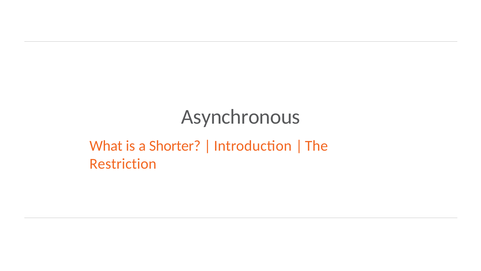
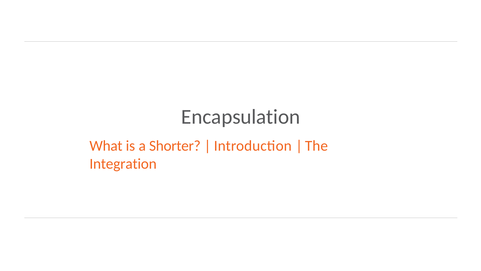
Asynchronous: Asynchronous -> Encapsulation (241, 117)
Restriction: Restriction -> Integration (123, 164)
